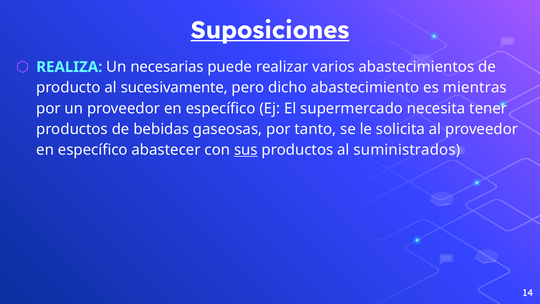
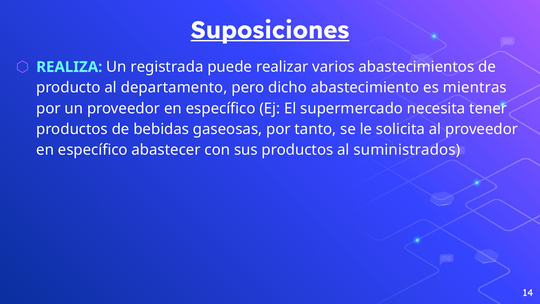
necesarias: necesarias -> registrada (167, 67)
sucesivamente: sucesivamente -> departamento (174, 88)
sus underline: present -> none (246, 150)
